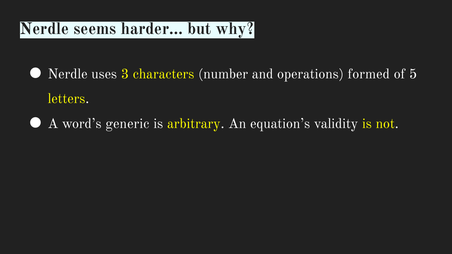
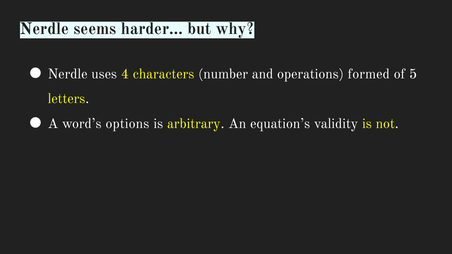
3: 3 -> 4 (125, 74)
generic: generic -> options (127, 124)
